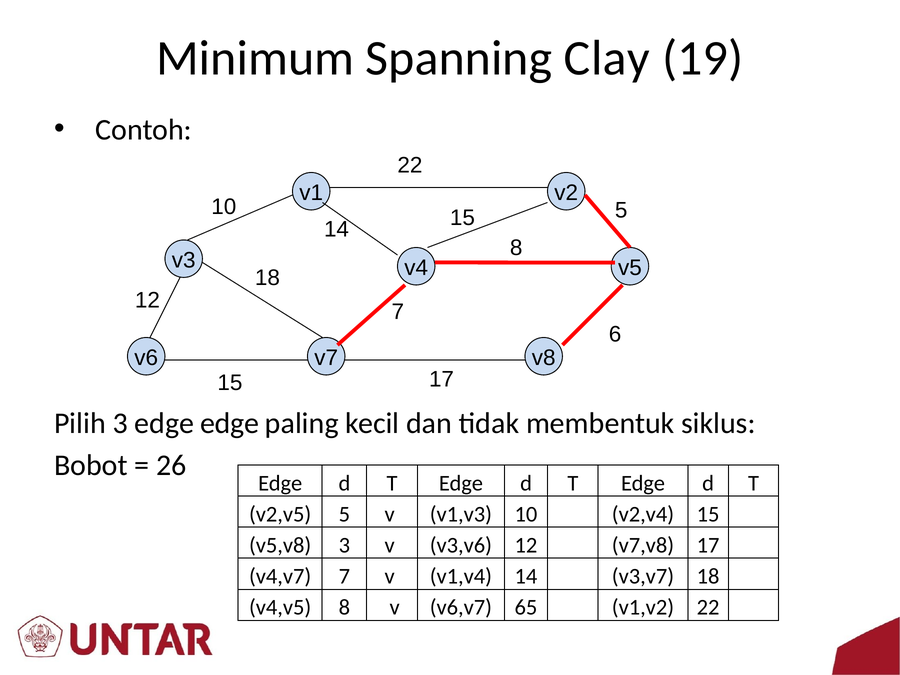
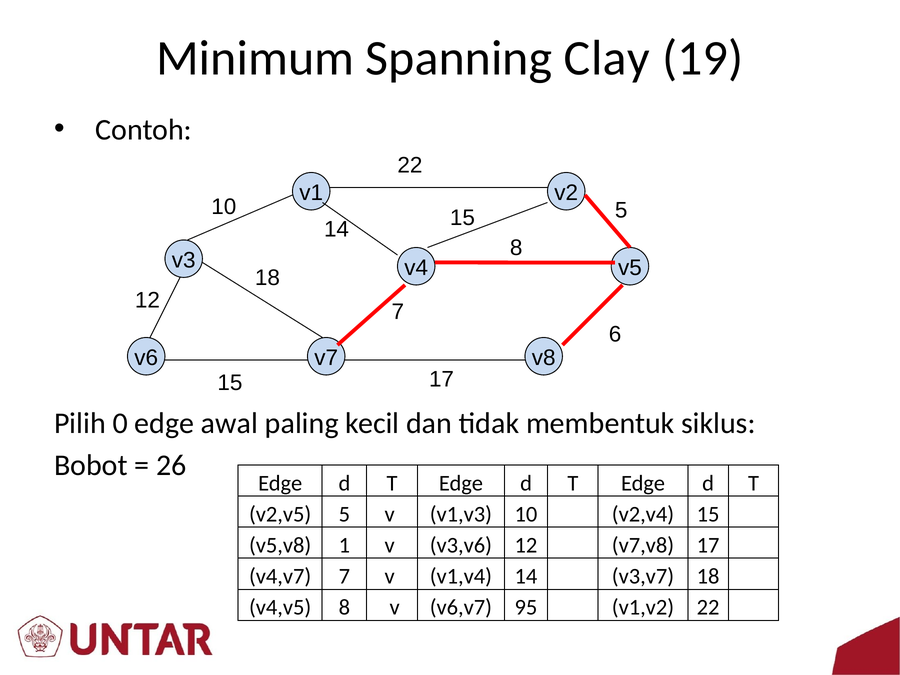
Pilih 3: 3 -> 0 (120, 424)
edge edge: edge -> awal (229, 424)
v5,v8 3: 3 -> 1 (344, 545)
65: 65 -> 95 (526, 607)
